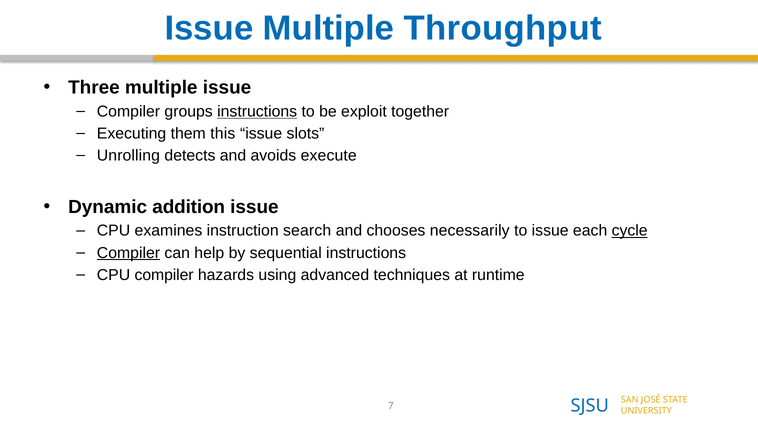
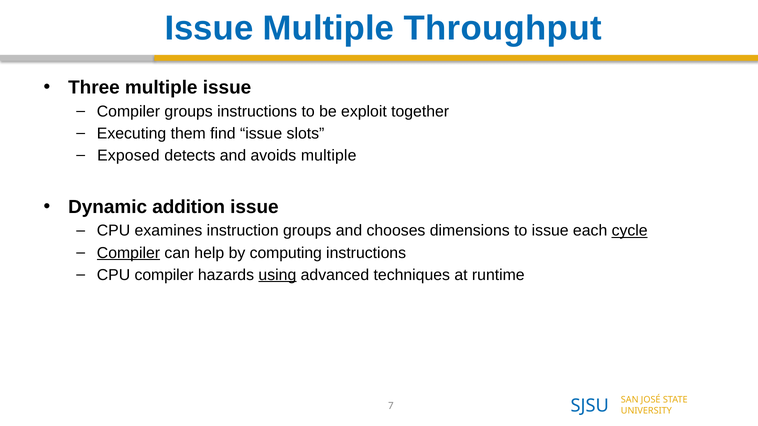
instructions underline: present -> none (257, 112)
this: this -> find (223, 134)
Unrolling: Unrolling -> Exposed (128, 156)
avoids execute: execute -> multiple (329, 156)
instruction search: search -> groups (307, 231)
necessarily: necessarily -> dimensions (470, 231)
sequential: sequential -> computing (286, 253)
using underline: none -> present (277, 275)
